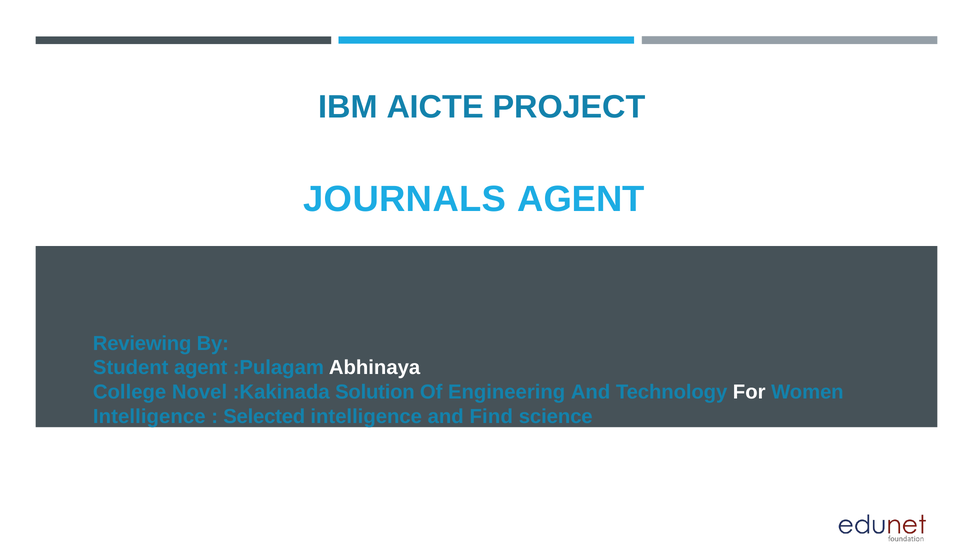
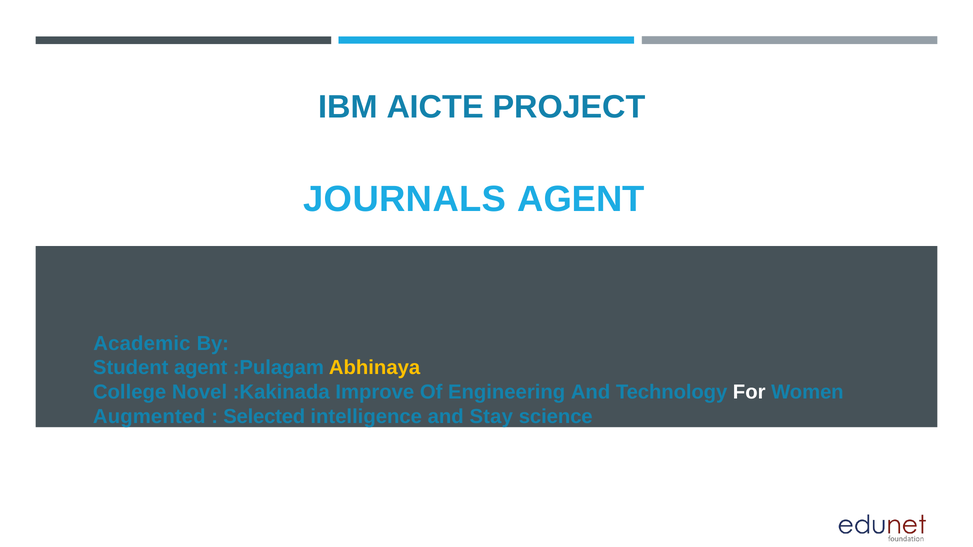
Reviewing: Reviewing -> Academic (142, 344)
Abhinaya colour: white -> yellow (375, 368)
Solution: Solution -> Improve (375, 392)
Intelligence: Intelligence -> Augmented (149, 417)
Find: Find -> Stay (491, 417)
